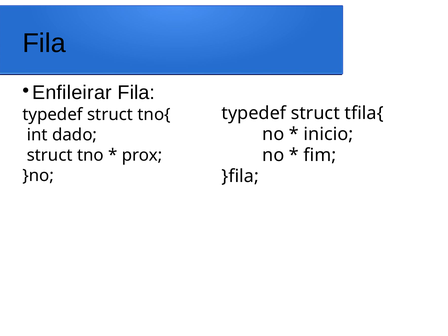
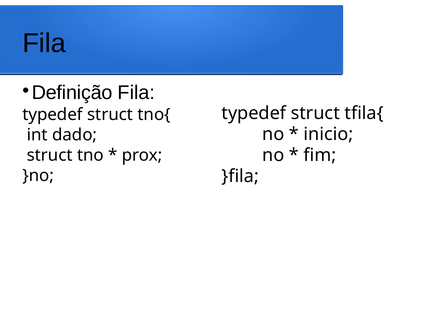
Enfileirar: Enfileirar -> Definição (72, 93)
